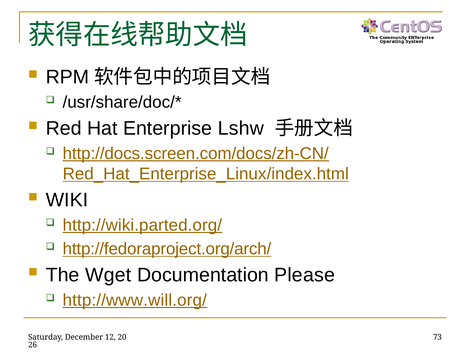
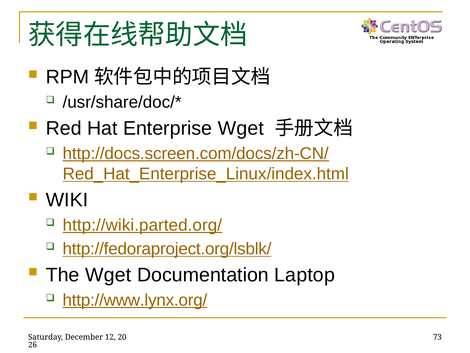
Enterprise Lshw: Lshw -> Wget (241, 128)
http://fedoraproject.org/arch/: http://fedoraproject.org/arch/ -> http://fedoraproject.org/lsblk/ (167, 249)
Please: Please -> Laptop (305, 275)
http://www.will.org/: http://www.will.org/ -> http://www.lynx.org/ (135, 300)
